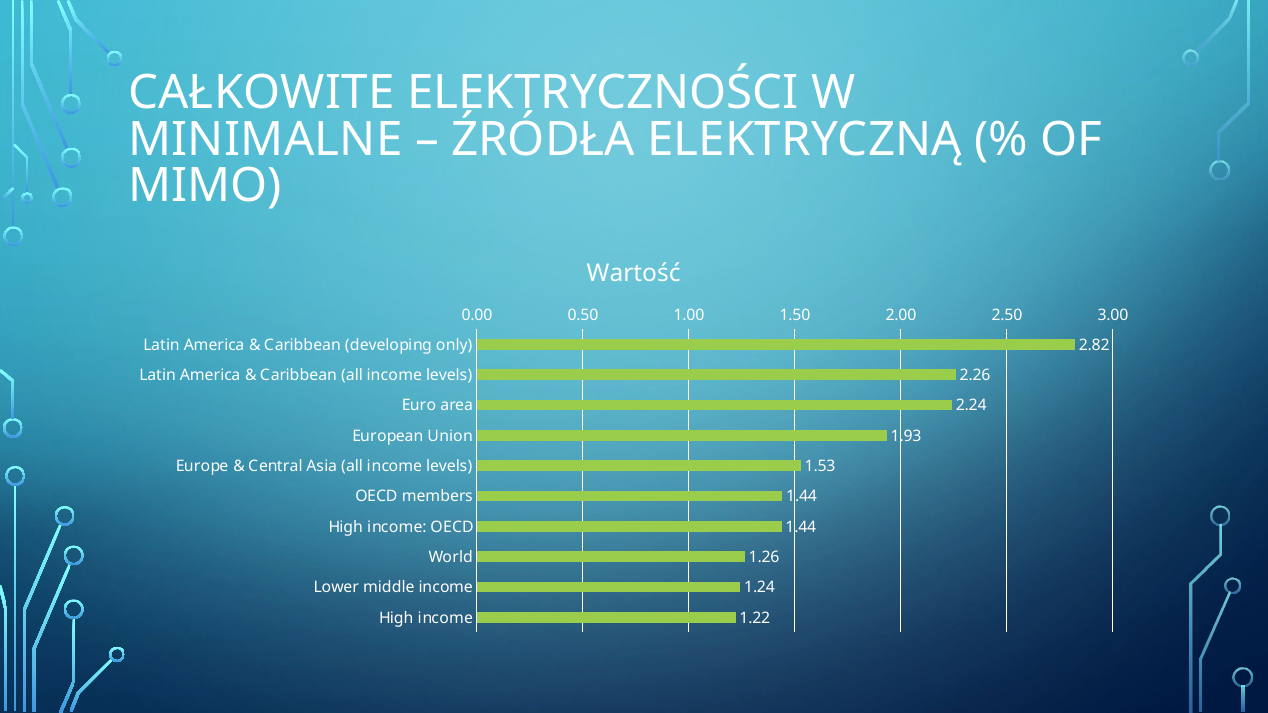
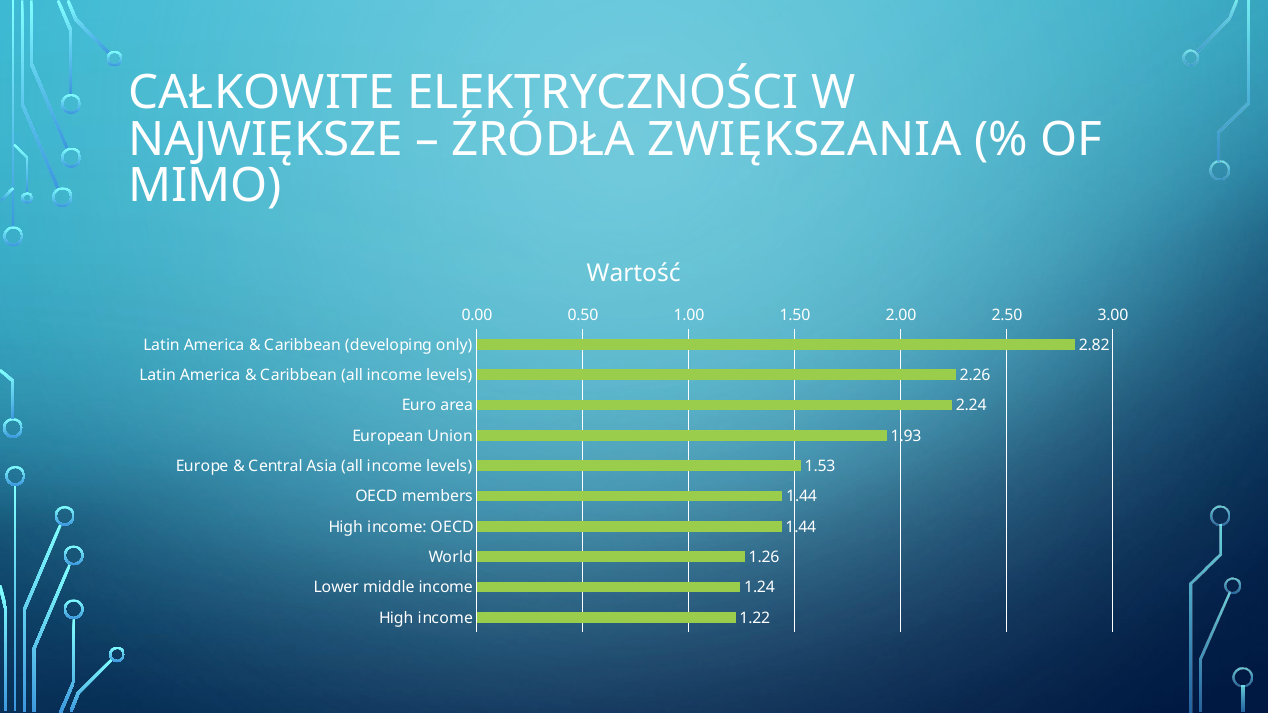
MINIMALNE: MINIMALNE -> NAJWIĘKSZE (266, 139)
ELEKTRYCZNĄ: ELEKTRYCZNĄ -> ZWIĘKSZANIA (804, 139)
